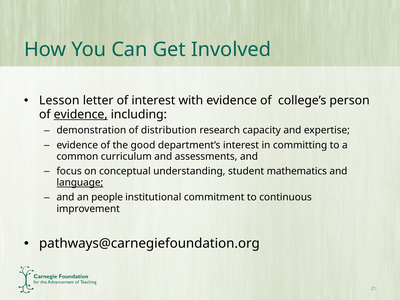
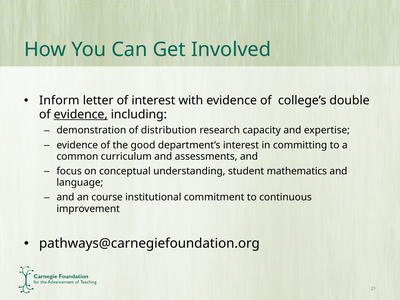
Lesson: Lesson -> Inform (59, 100)
person: person -> double (350, 100)
language underline: present -> none (80, 183)
people: people -> course (107, 197)
